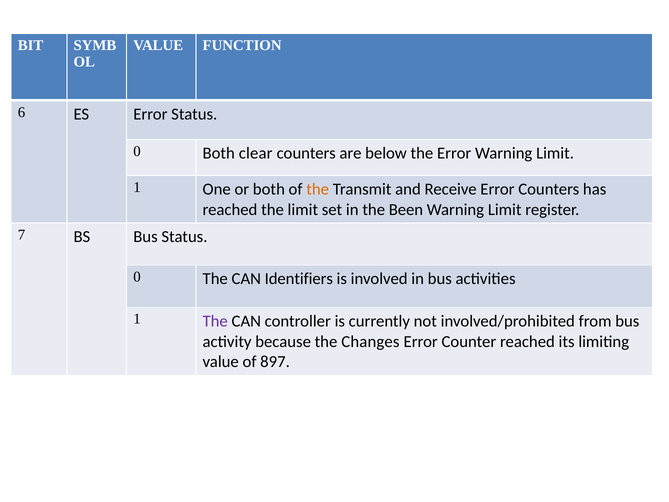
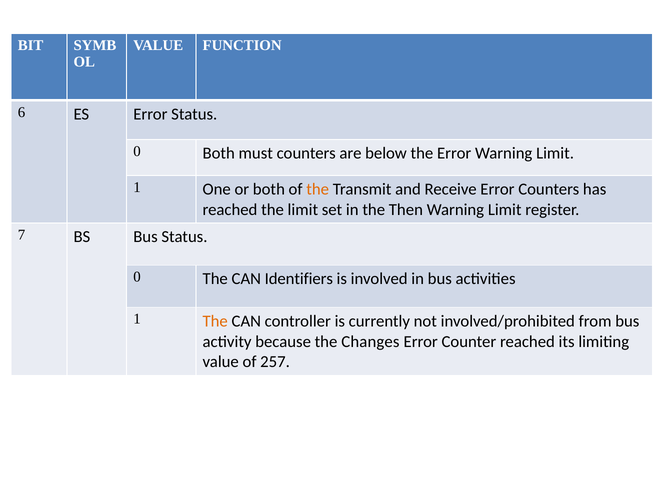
clear: clear -> must (256, 153)
Been: Been -> Then (406, 210)
The colour: purple -> orange (215, 321)
897: 897 -> 257 (275, 362)
